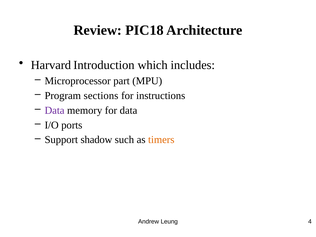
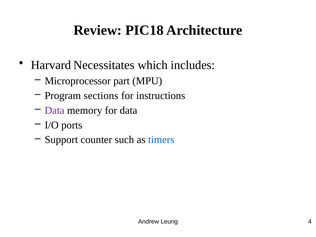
Introduction: Introduction -> Necessitates (104, 65)
shadow: shadow -> counter (96, 140)
timers colour: orange -> blue (161, 140)
